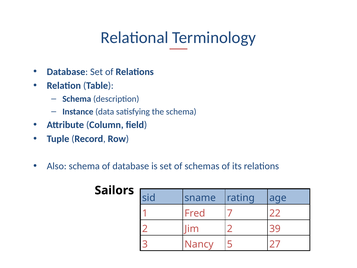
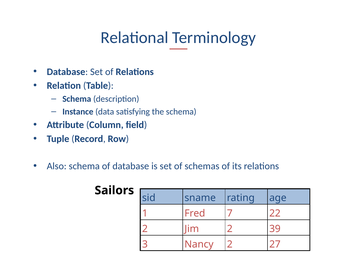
Nancy 5: 5 -> 2 (230, 244)
